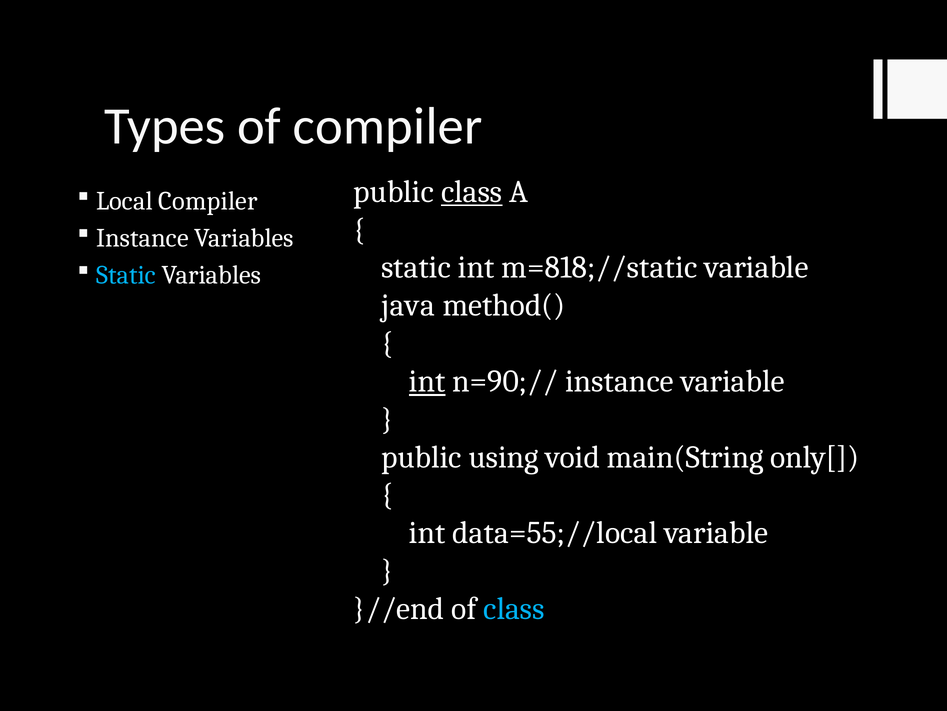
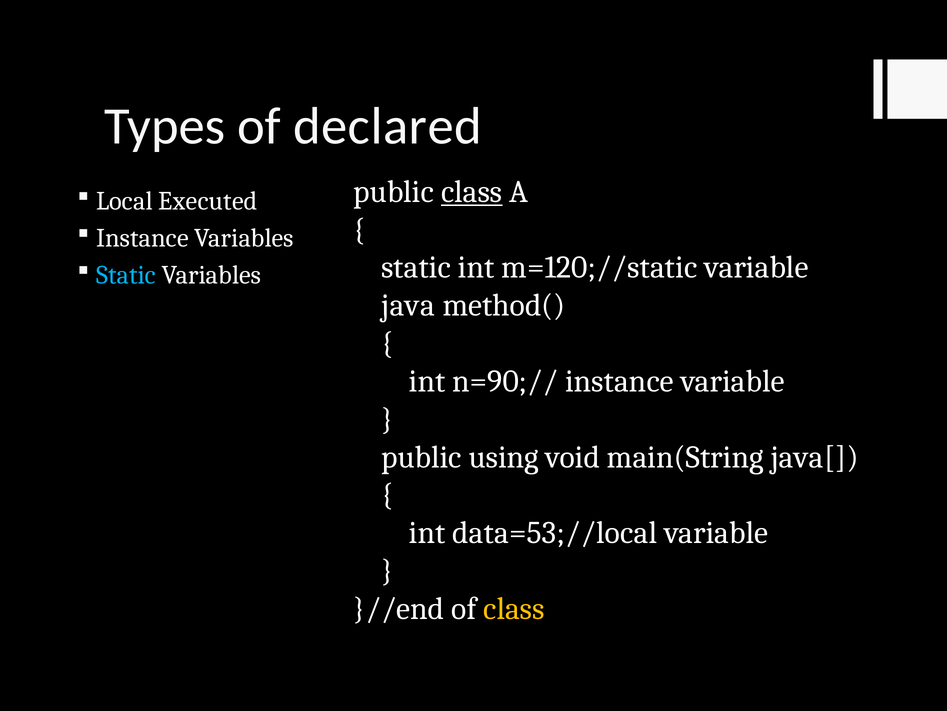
of compiler: compiler -> declared (387, 126)
Local Compiler: Compiler -> Executed (208, 201)
m=818;//static: m=818;//static -> m=120;//static (599, 267)
int underline: present -> none (427, 381)
only[: only[ -> java[ (815, 457)
data=55;//local: data=55;//local -> data=53;//local (555, 532)
class colour: light blue -> yellow (514, 608)
